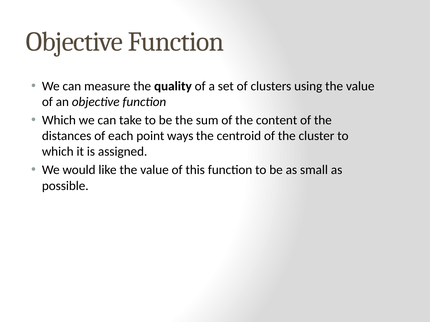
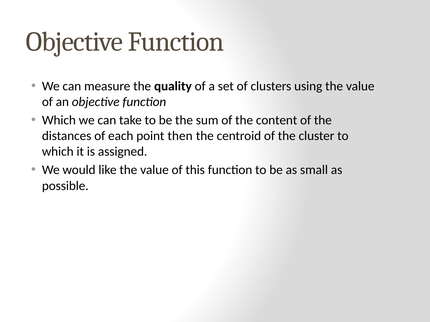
ways: ways -> then (180, 136)
